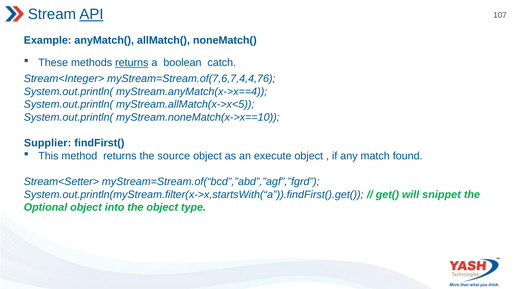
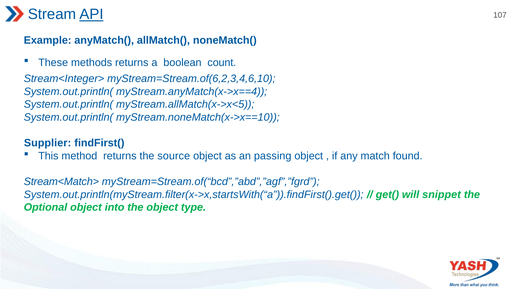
returns underline: present -> none (132, 63)
catch: catch -> count (222, 63)
myStream=Stream.of(7,6,7,4,4,76: myStream=Stream.of(7,6,7,4,4,76 -> myStream=Stream.of(6,2,3,4,6,10 (191, 79)
execute: execute -> passing (273, 156)
Stream<Setter>: Stream<Setter> -> Stream<Match> (61, 182)
